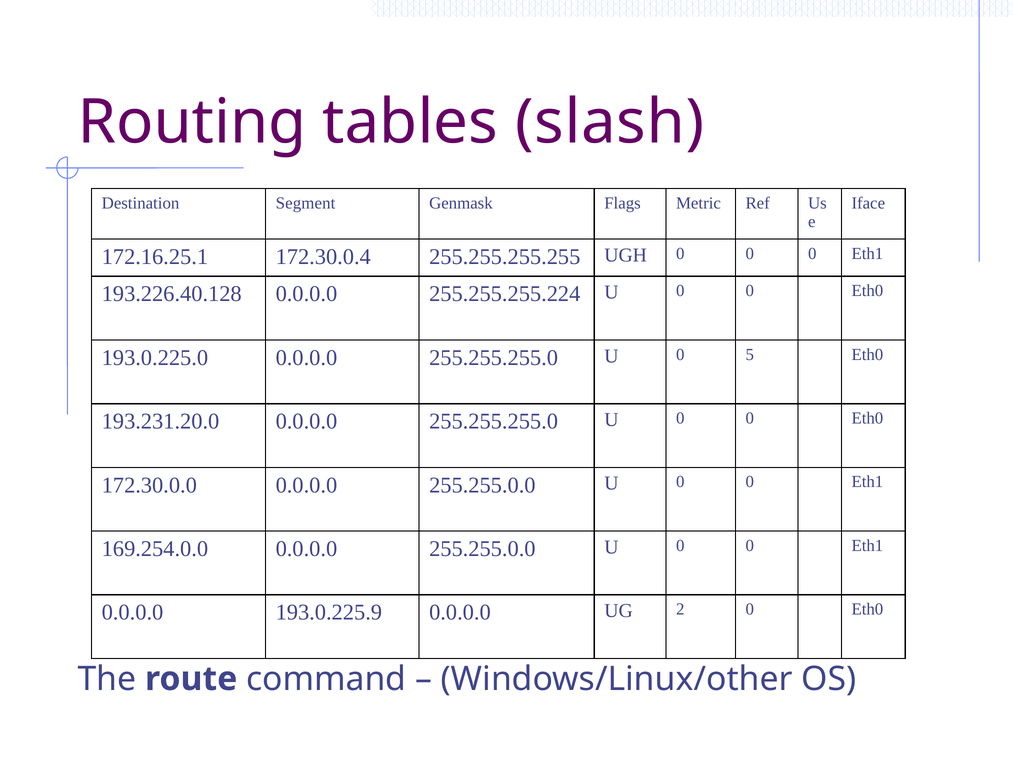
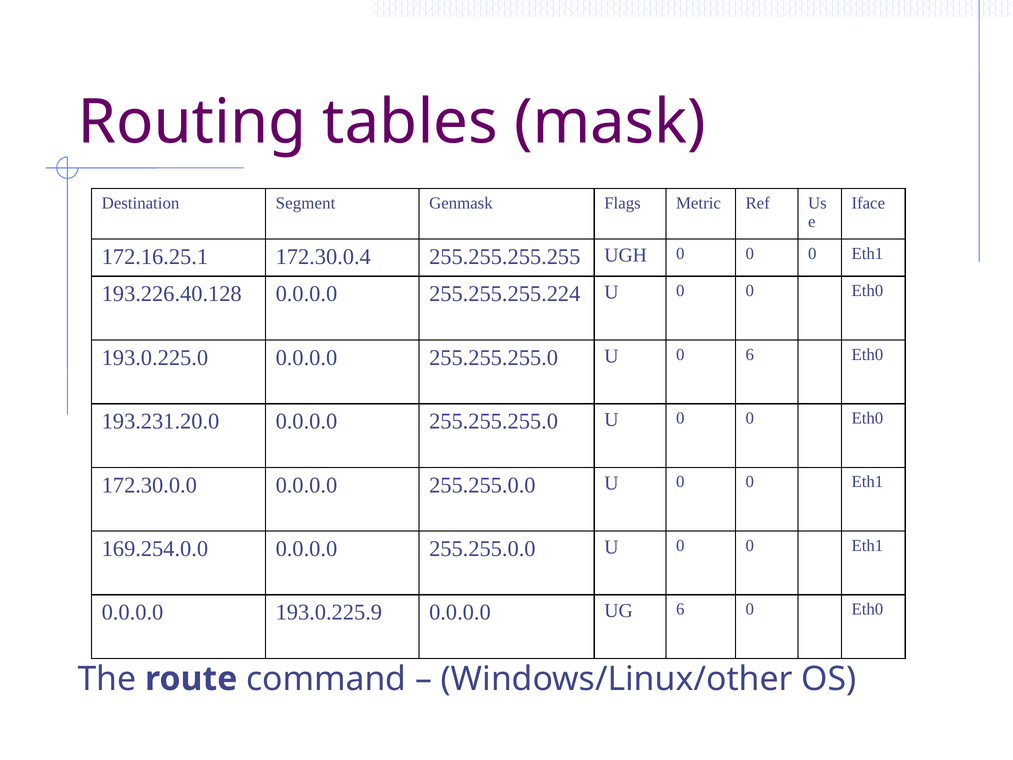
slash: slash -> mask (610, 123)
0 5: 5 -> 6 (750, 354)
UG 2: 2 -> 6 (680, 609)
